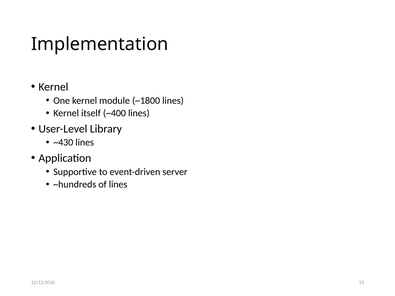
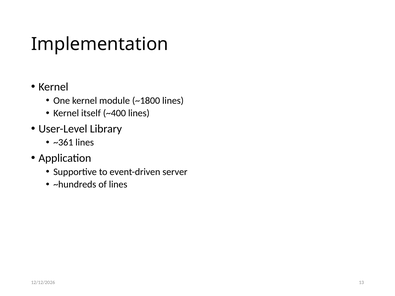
~430: ~430 -> ~361 (63, 143)
